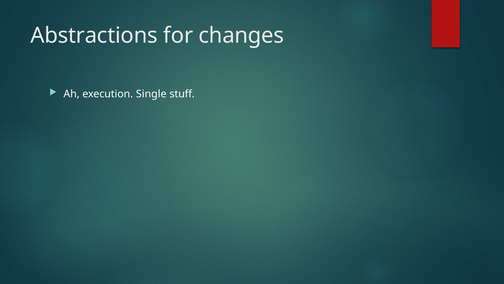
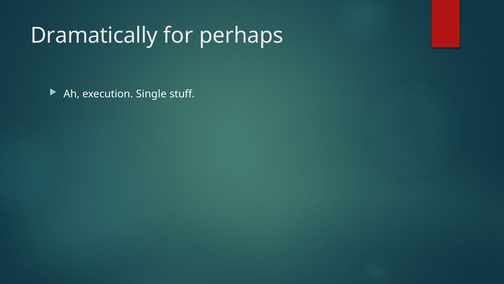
Abstractions: Abstractions -> Dramatically (94, 35)
changes: changes -> perhaps (241, 35)
